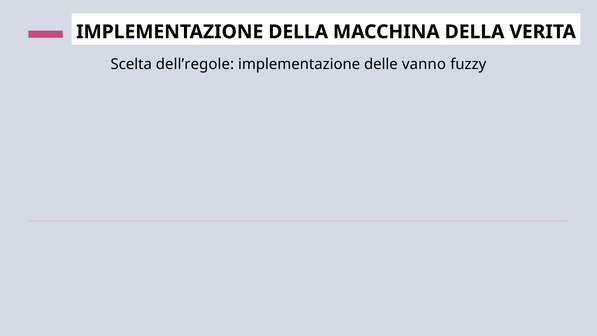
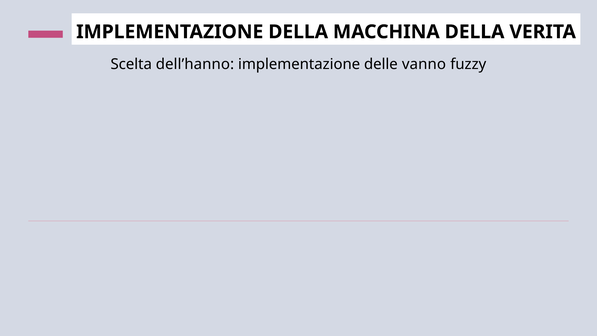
dell’regole: dell’regole -> dell’hanno (195, 64)
